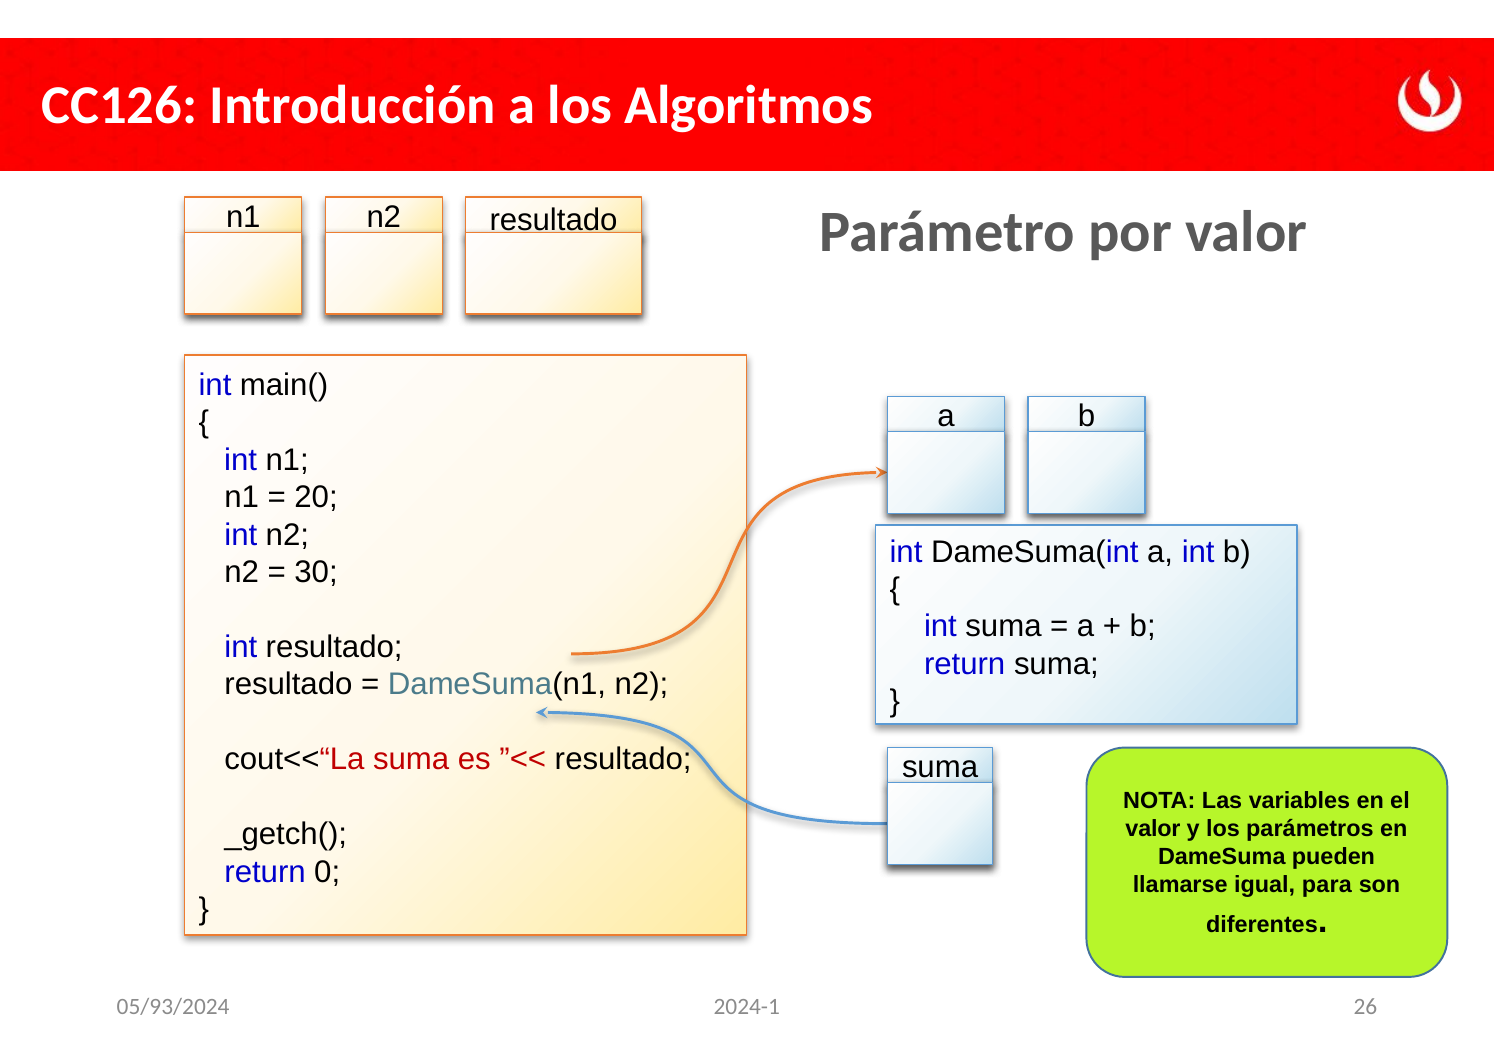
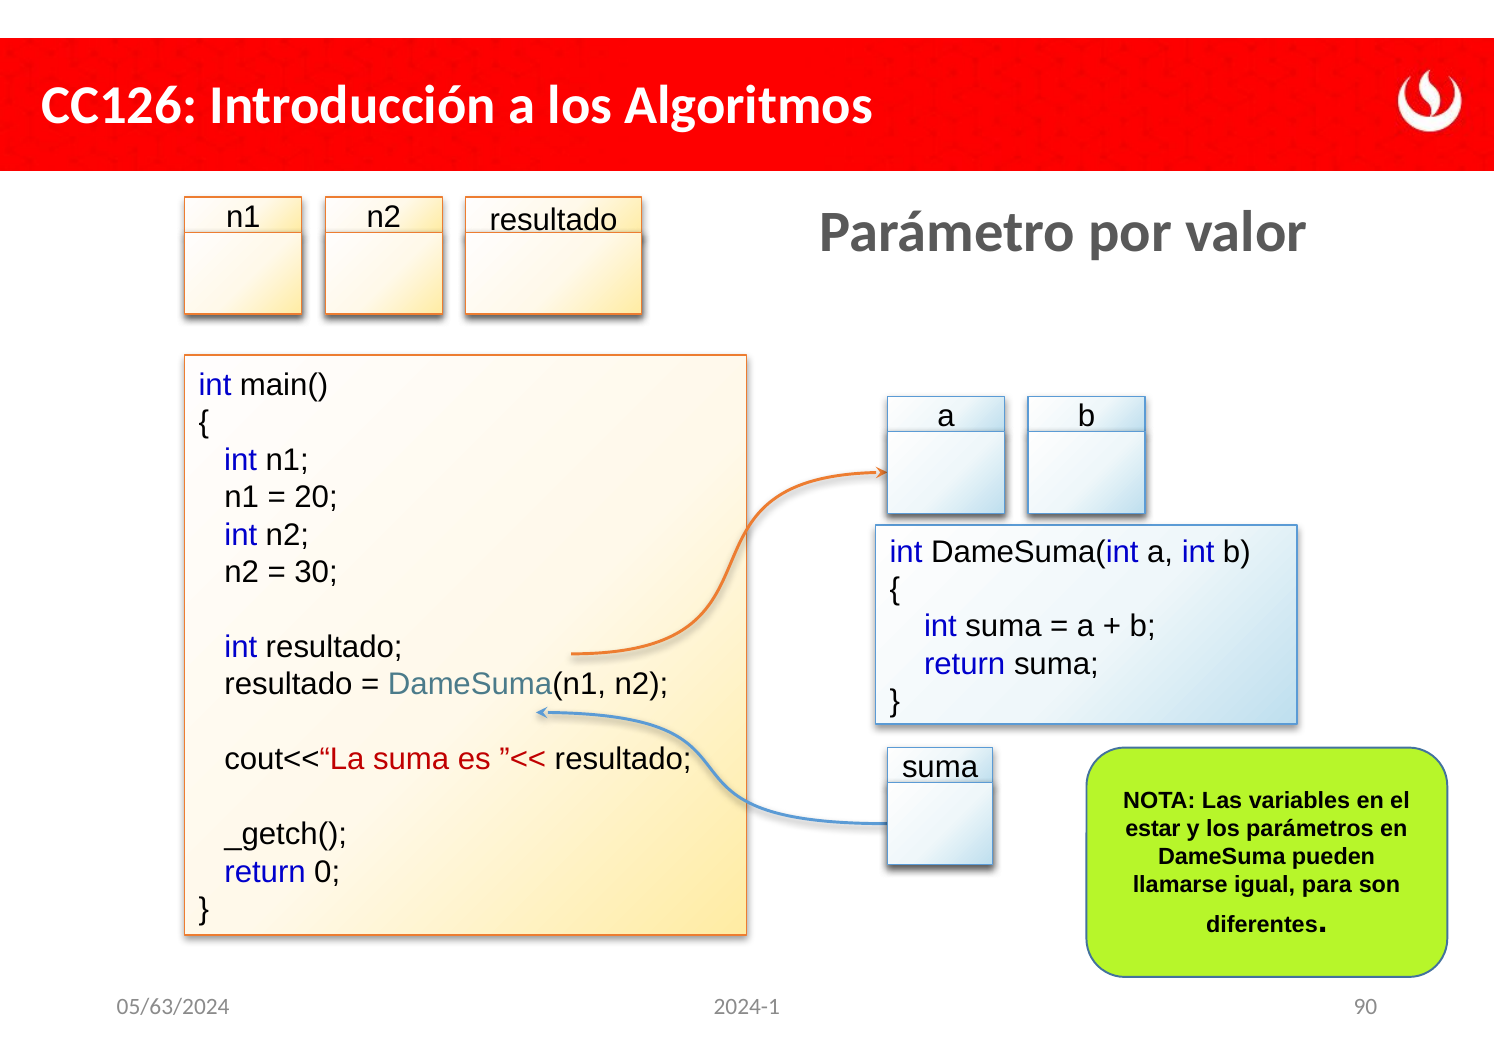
valor: valor -> estar (1153, 829)
26: 26 -> 90 (1365, 1006)
05/93/2024: 05/93/2024 -> 05/63/2024 (173, 1007)
